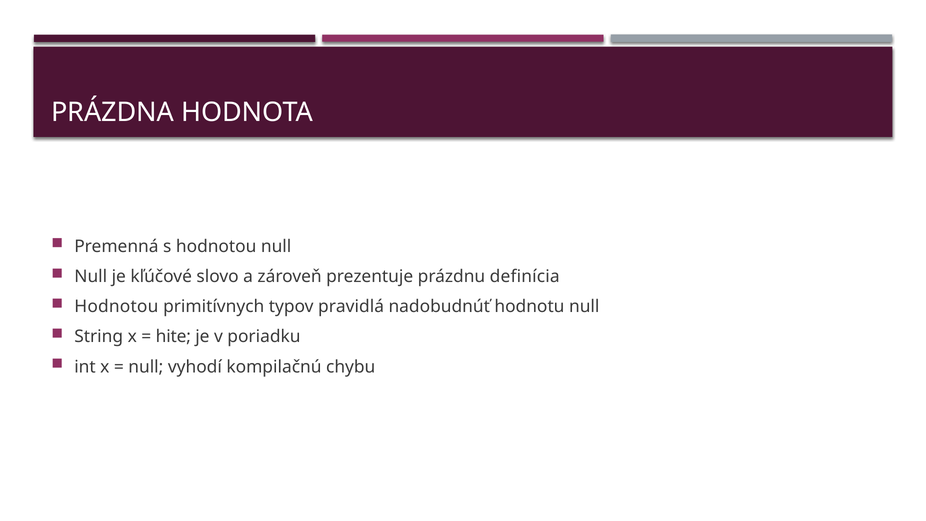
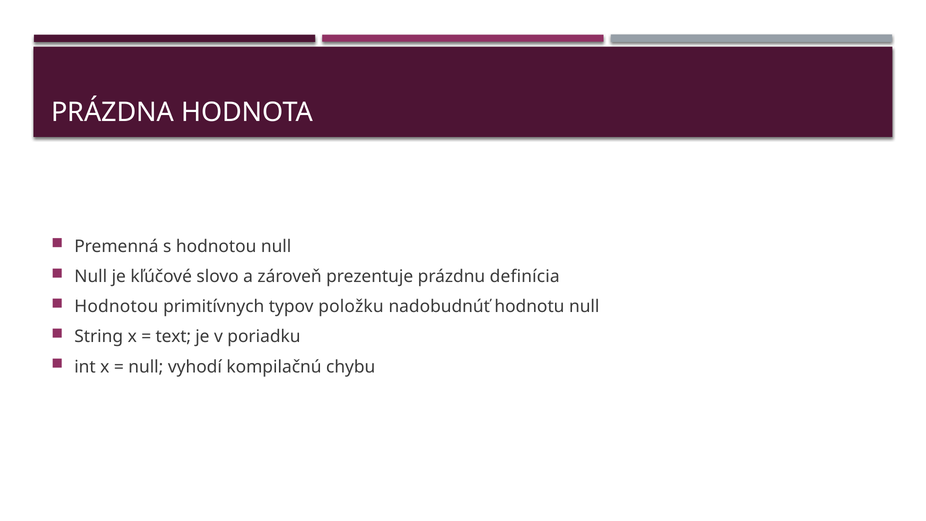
pravidlá: pravidlá -> položku (351, 306)
hite: hite -> text (173, 337)
